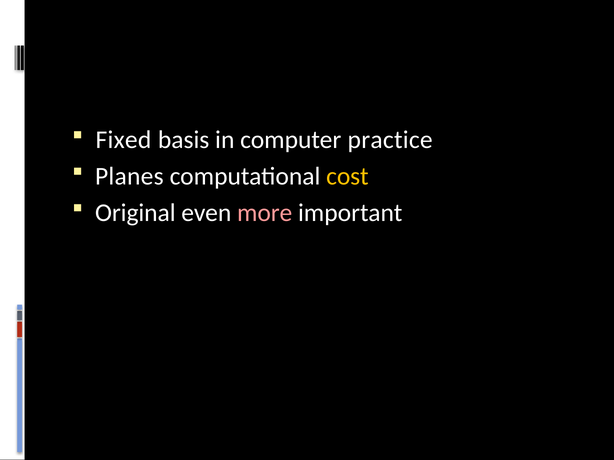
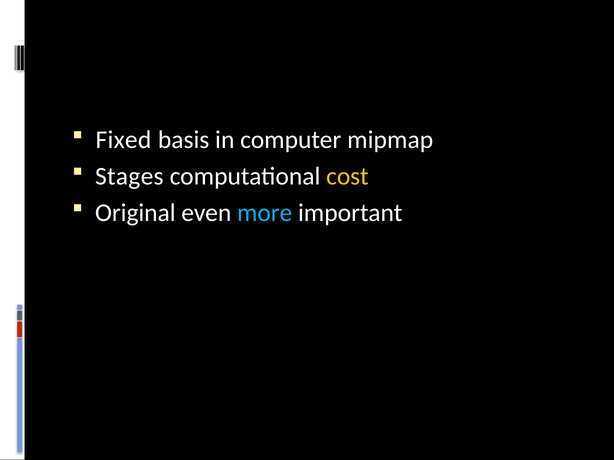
practice: practice -> mipmap (390, 140)
Planes: Planes -> Stages (129, 177)
more colour: pink -> light blue (265, 213)
